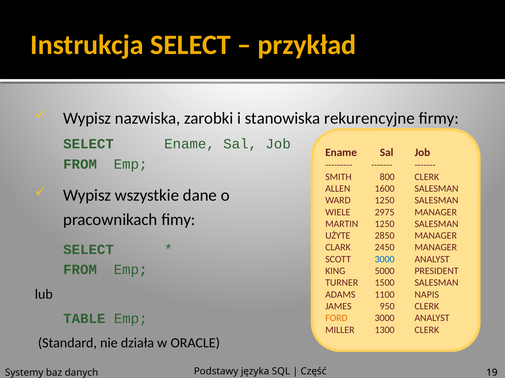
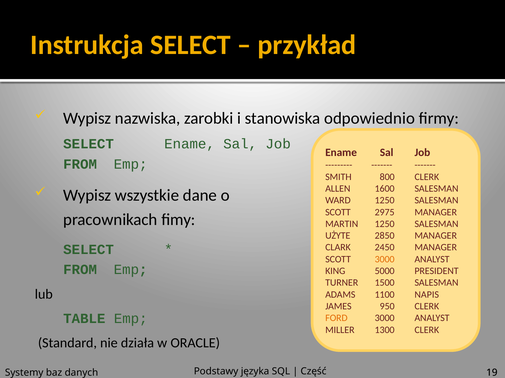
rekurencyjne: rekurencyjne -> odpowiednio (370, 118)
WIELE: WIELE -> SCOTT (338, 213)
3000 colour: blue -> orange (385, 260)
